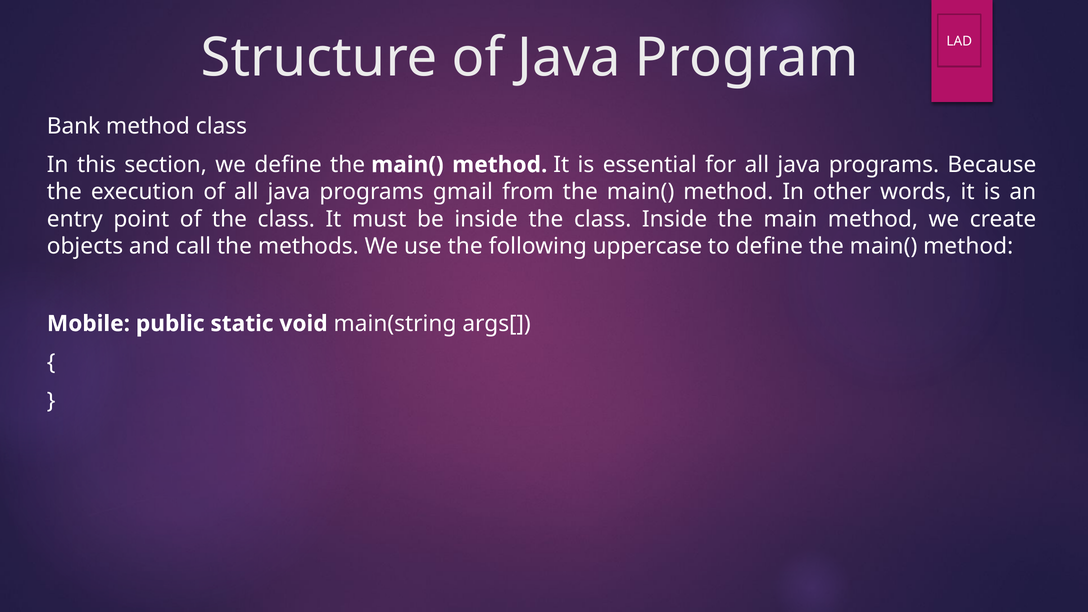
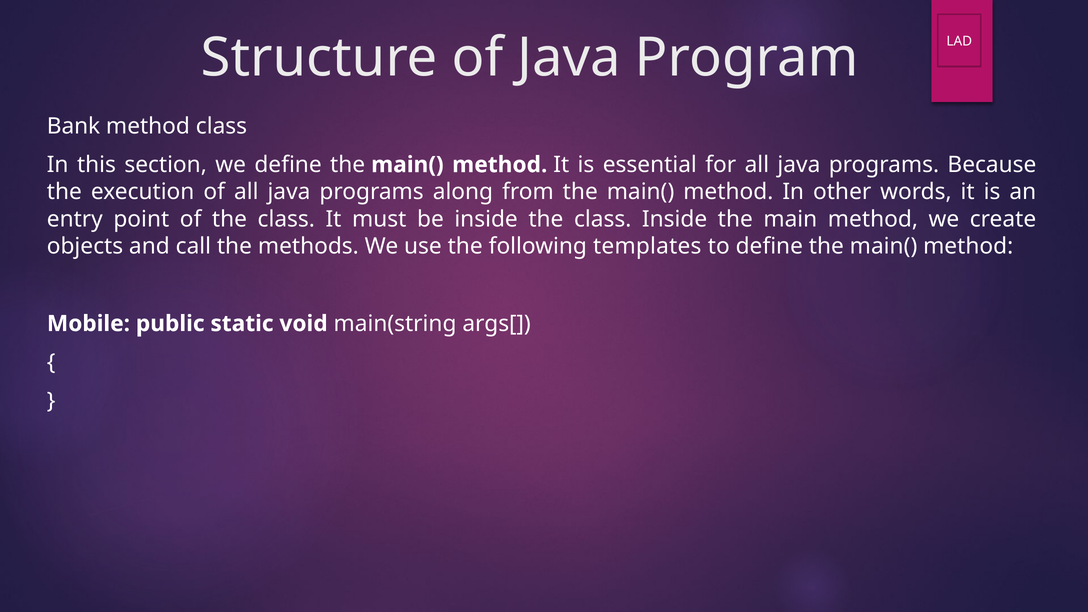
gmail: gmail -> along (463, 192)
uppercase: uppercase -> templates (647, 246)
